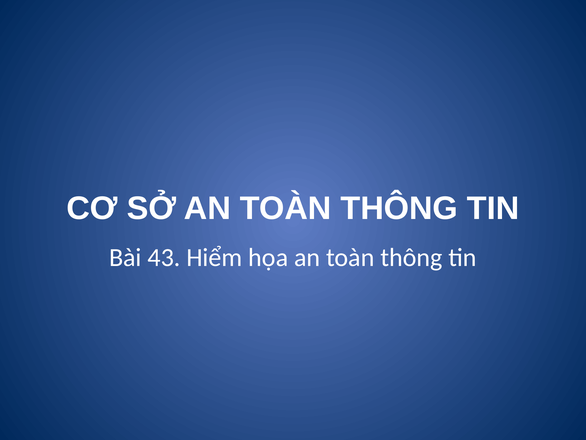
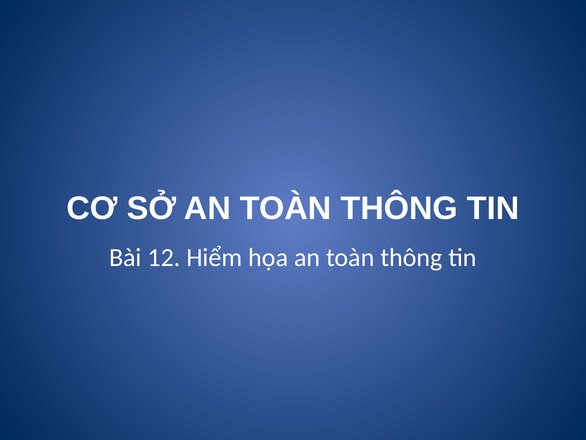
43: 43 -> 12 (164, 257)
